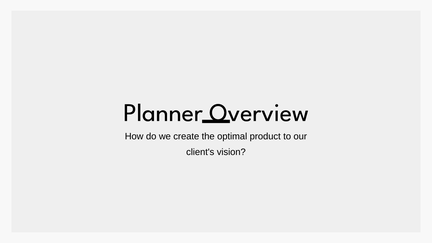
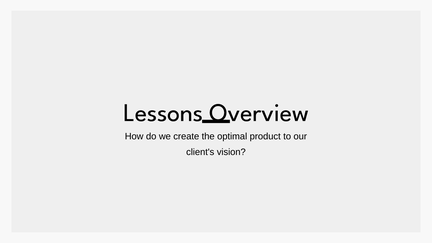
Planner: Planner -> Lessons (163, 113)
